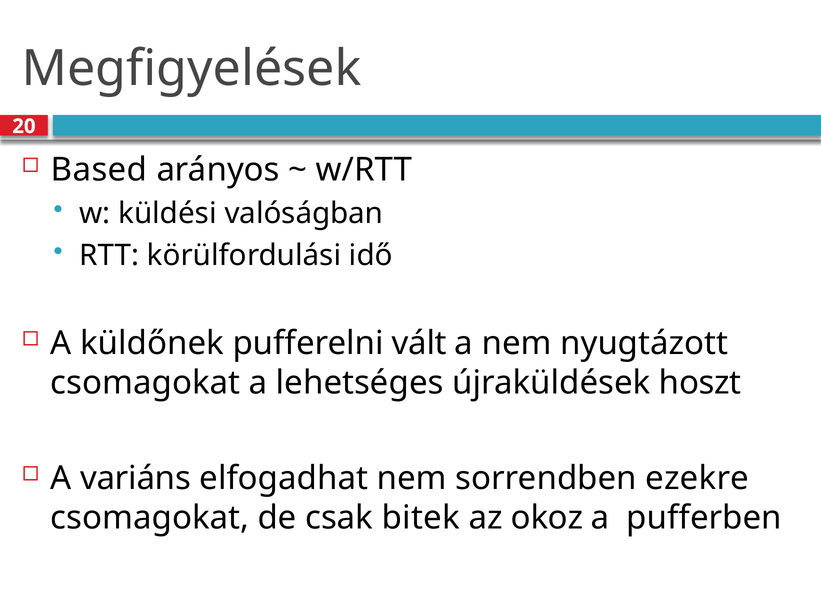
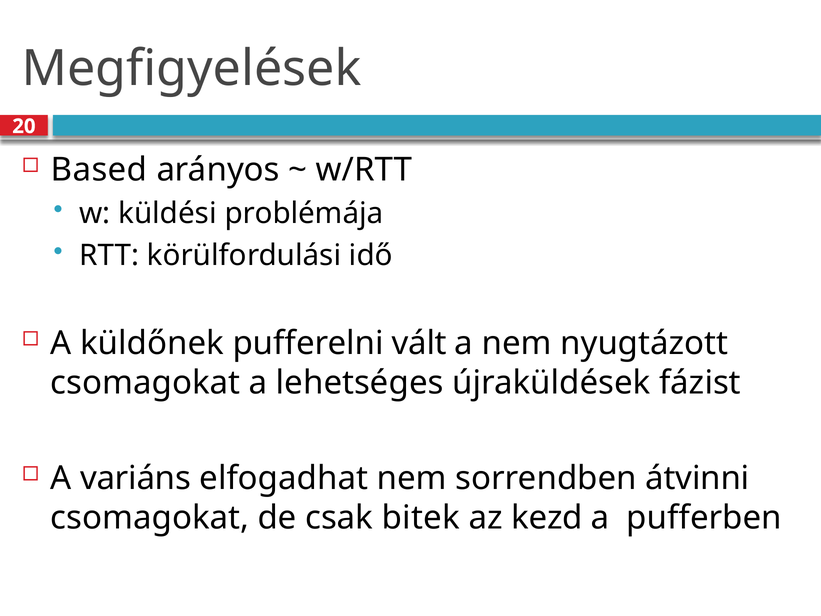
valóságban: valóságban -> problémája (304, 214)
hoszt: hoszt -> fázist (700, 383)
ezekre: ezekre -> átvinni (697, 478)
okoz: okoz -> kezd (547, 518)
